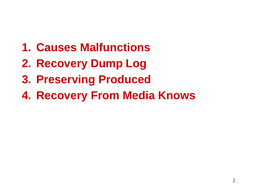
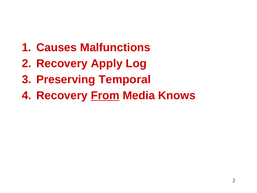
Dump: Dump -> Apply (107, 63)
Produced: Produced -> Temporal (125, 79)
From underline: none -> present (105, 95)
